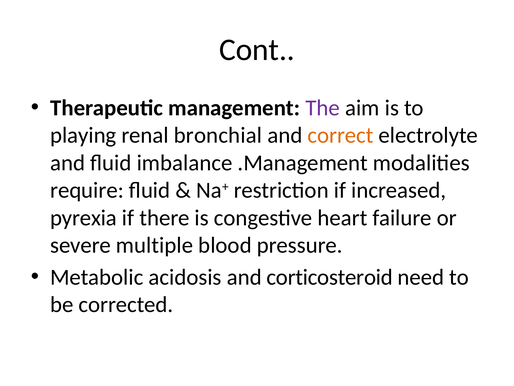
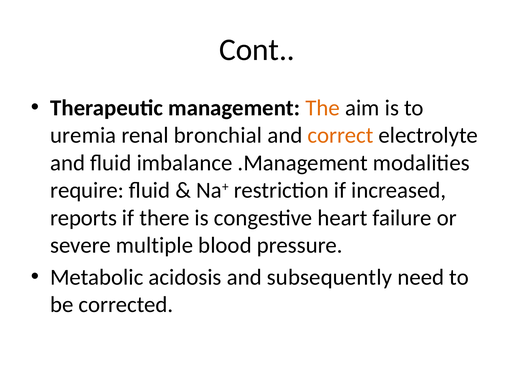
The colour: purple -> orange (323, 108)
playing: playing -> uremia (83, 135)
pyrexia: pyrexia -> reports (84, 218)
corticosteroid: corticosteroid -> subsequently (329, 277)
